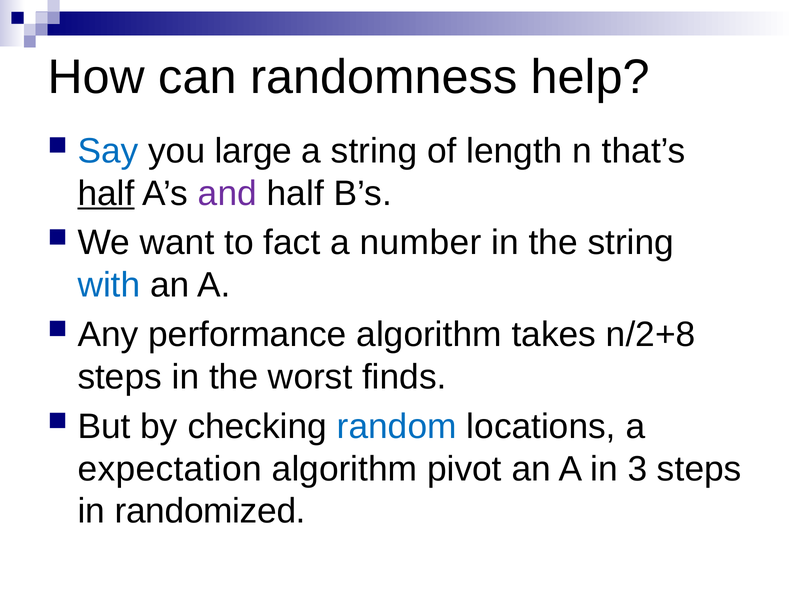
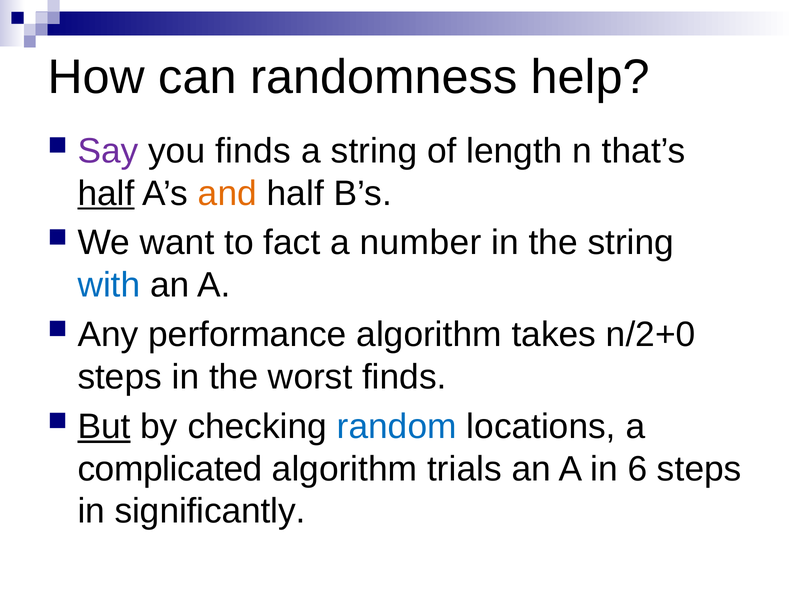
Say colour: blue -> purple (108, 151)
you large: large -> finds (253, 151)
and colour: purple -> orange (227, 193)
n/2+8: n/2+8 -> n/2+0 (651, 335)
But underline: none -> present (104, 427)
expectation: expectation -> complicated (170, 469)
pivot: pivot -> trials (464, 469)
3: 3 -> 6 (637, 469)
randomized: randomized -> significantly (210, 512)
